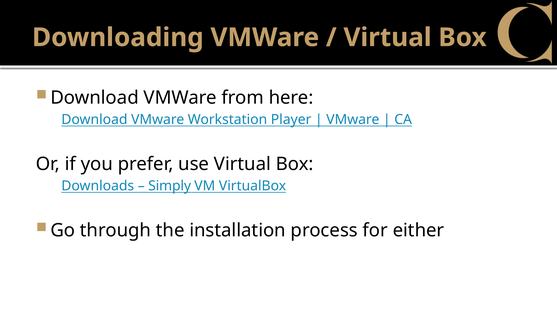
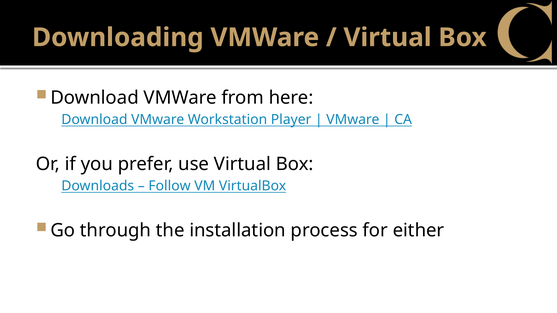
Simply: Simply -> Follow (170, 186)
